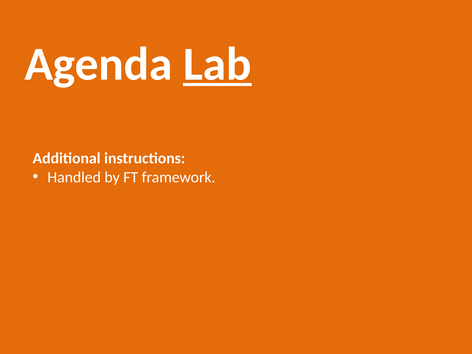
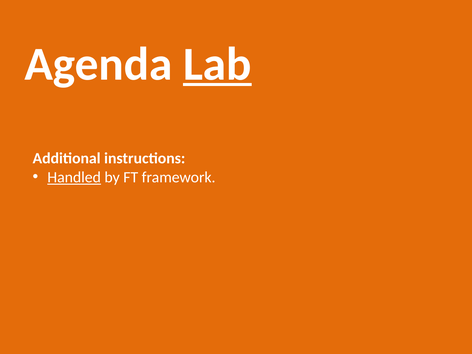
Handled underline: none -> present (74, 177)
